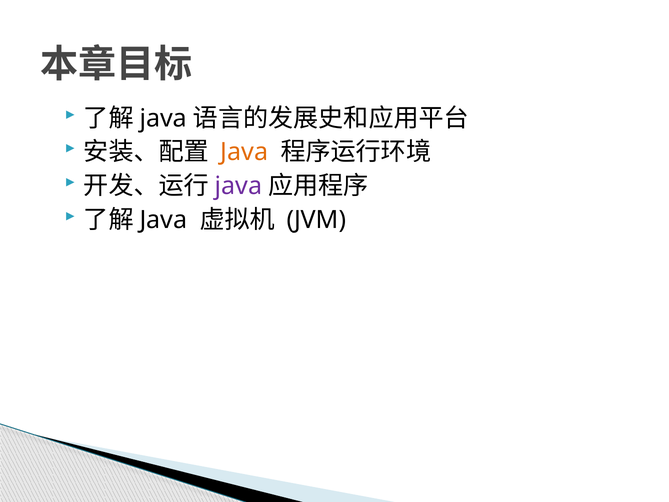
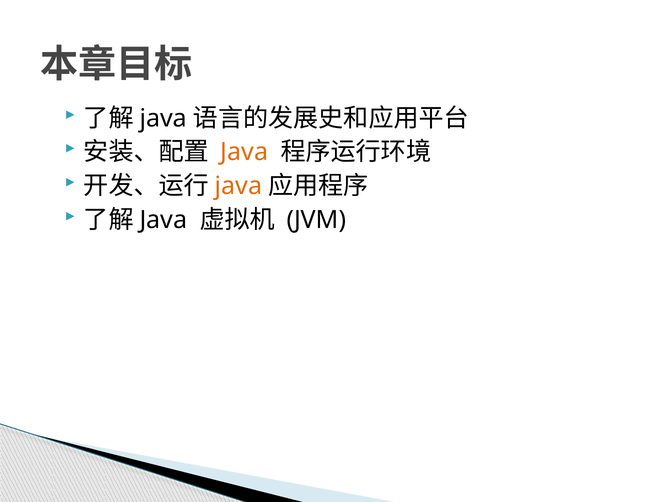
java colour: purple -> orange (239, 186)
